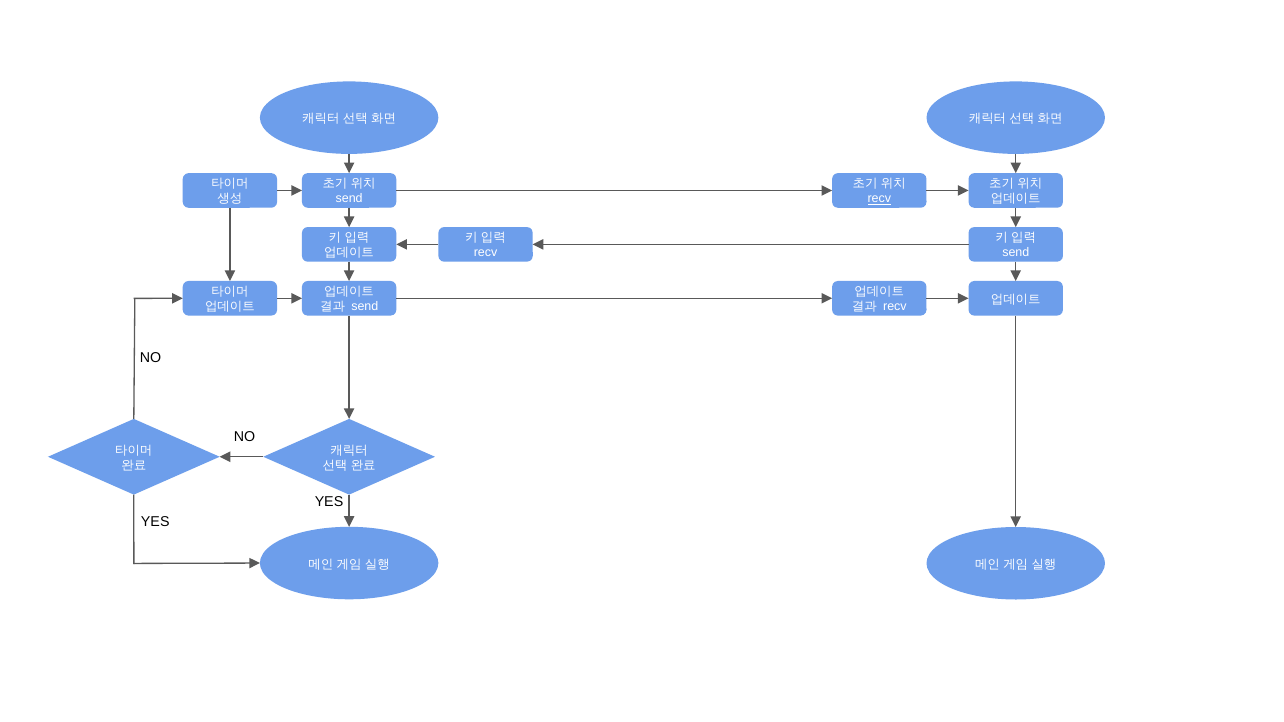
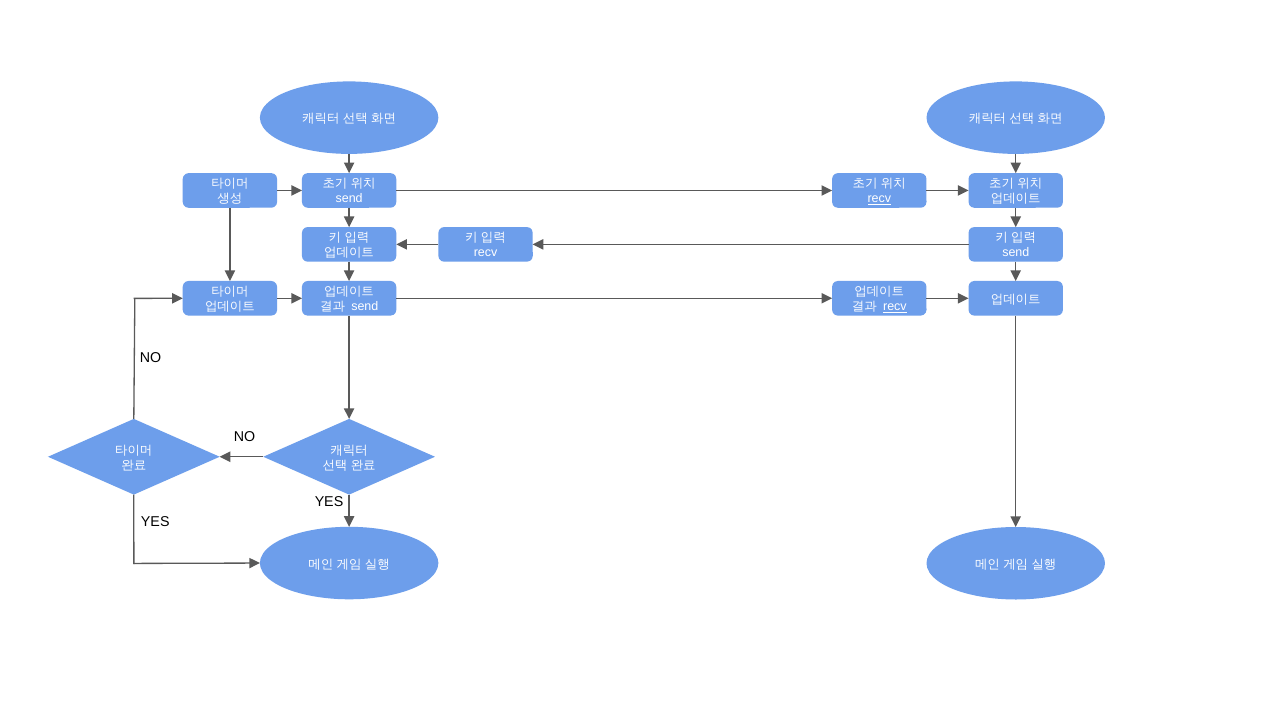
recv underline: none -> present (895, 307)
